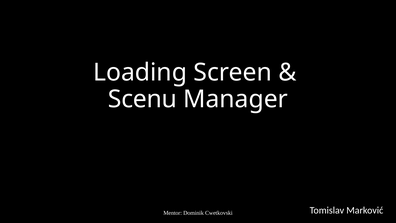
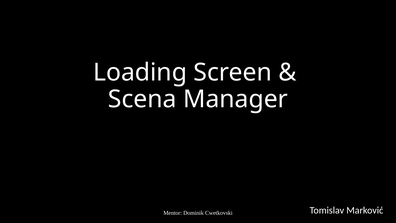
Scenu: Scenu -> Scena (142, 99)
